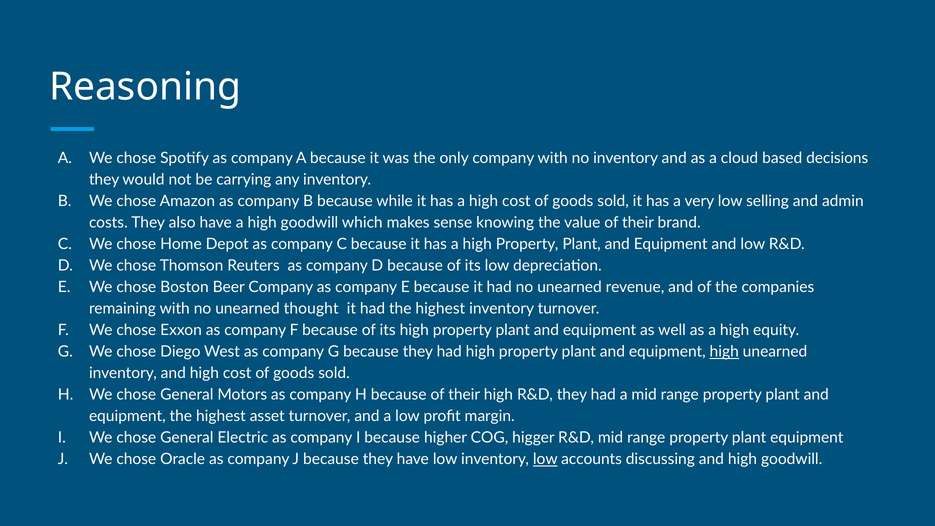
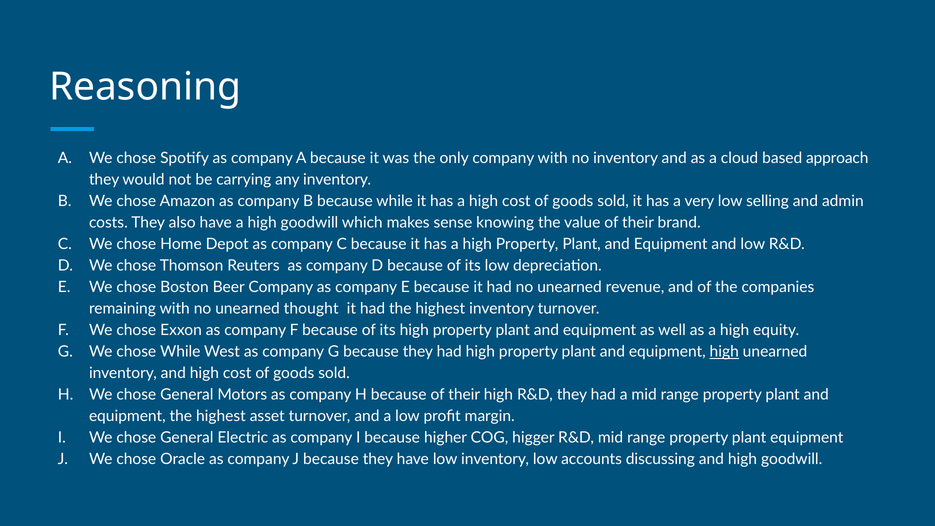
decisions: decisions -> approach (837, 158)
chose Diego: Diego -> While (180, 352)
low underline: present -> none (545, 459)
